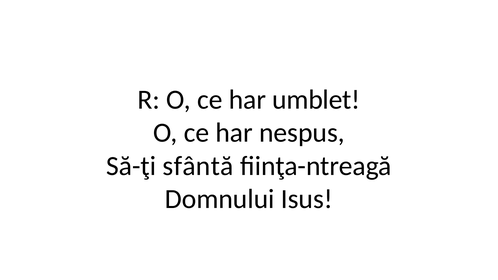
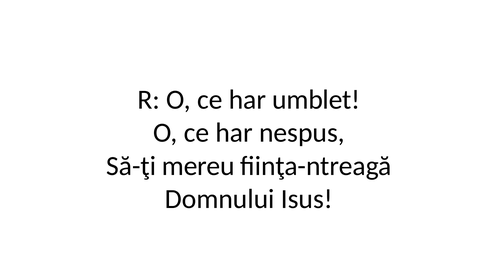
sfântă: sfântă -> mereu (198, 166)
